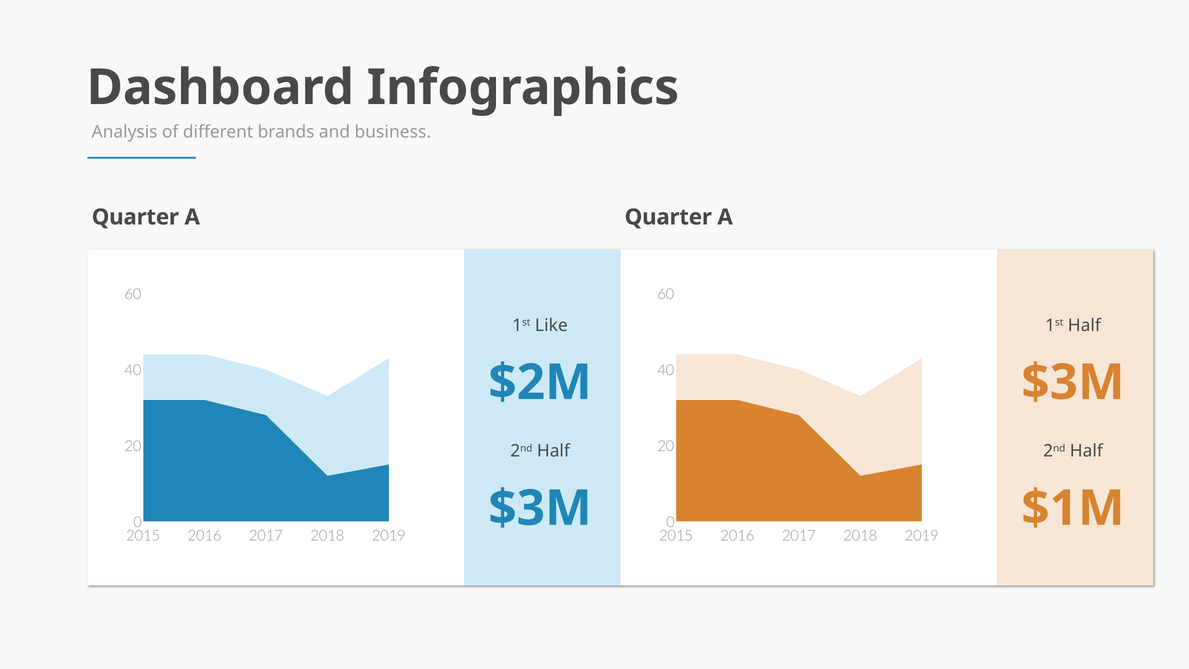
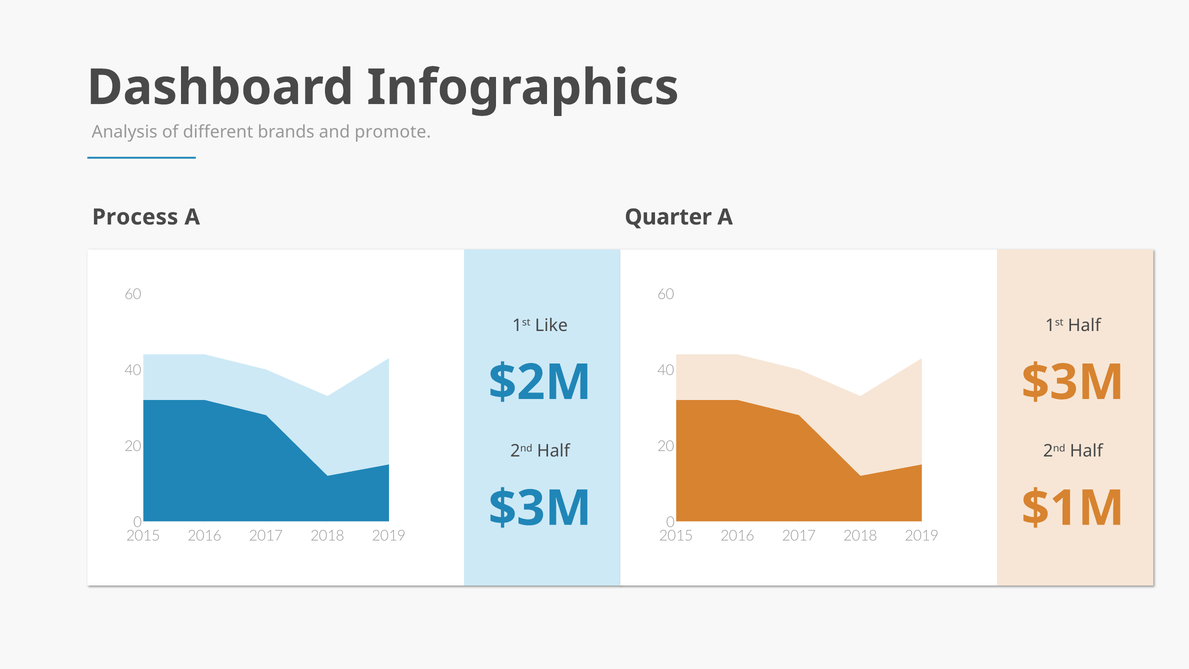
business: business -> promote (393, 132)
Quarter: Quarter -> Process (135, 217)
